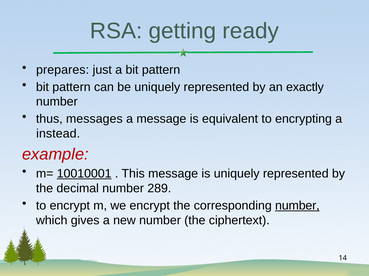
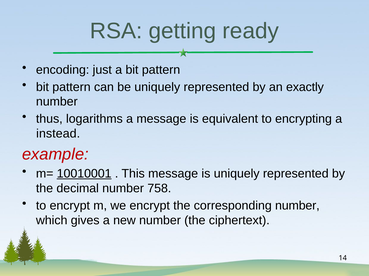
prepares: prepares -> encoding (63, 70)
messages: messages -> logarithms (94, 119)
289: 289 -> 758 (159, 189)
number underline: present -> none (297, 206)
